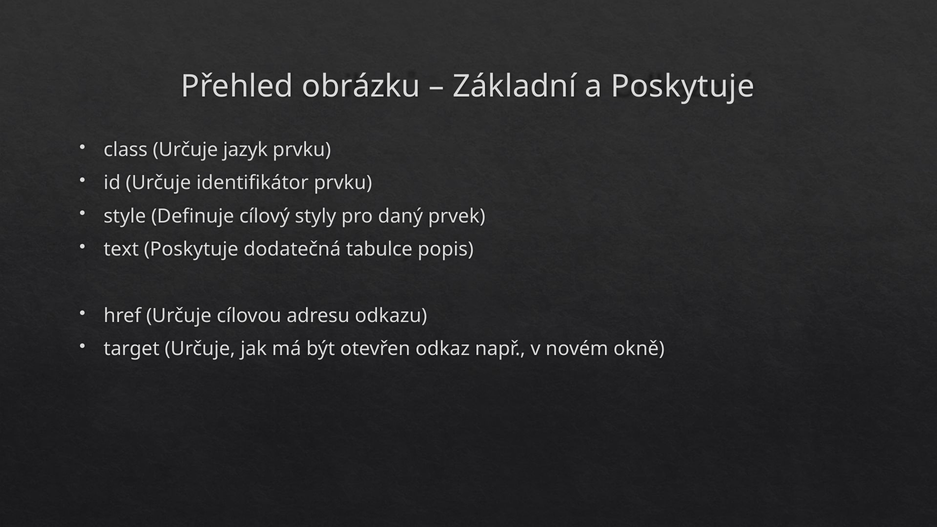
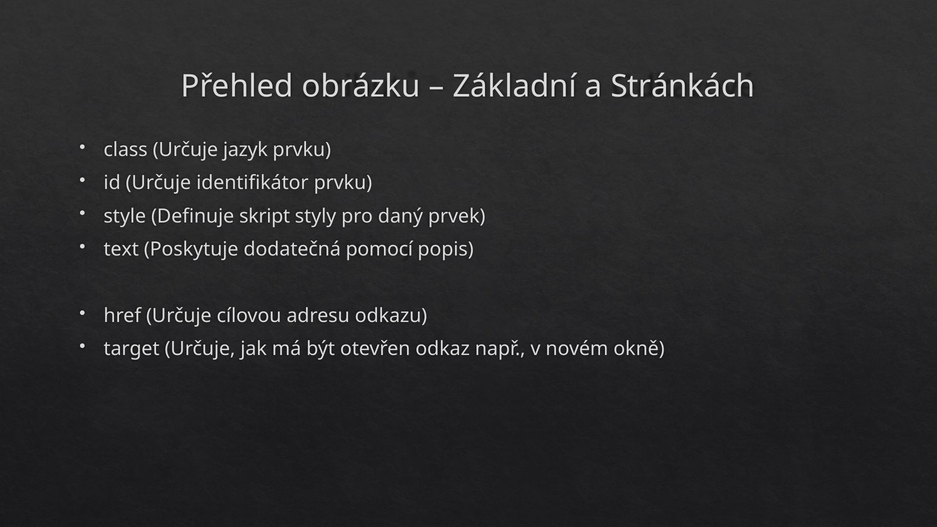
a Poskytuje: Poskytuje -> Stránkách (683, 86)
cílový: cílový -> skript (265, 216)
tabulce: tabulce -> pomocí (379, 249)
